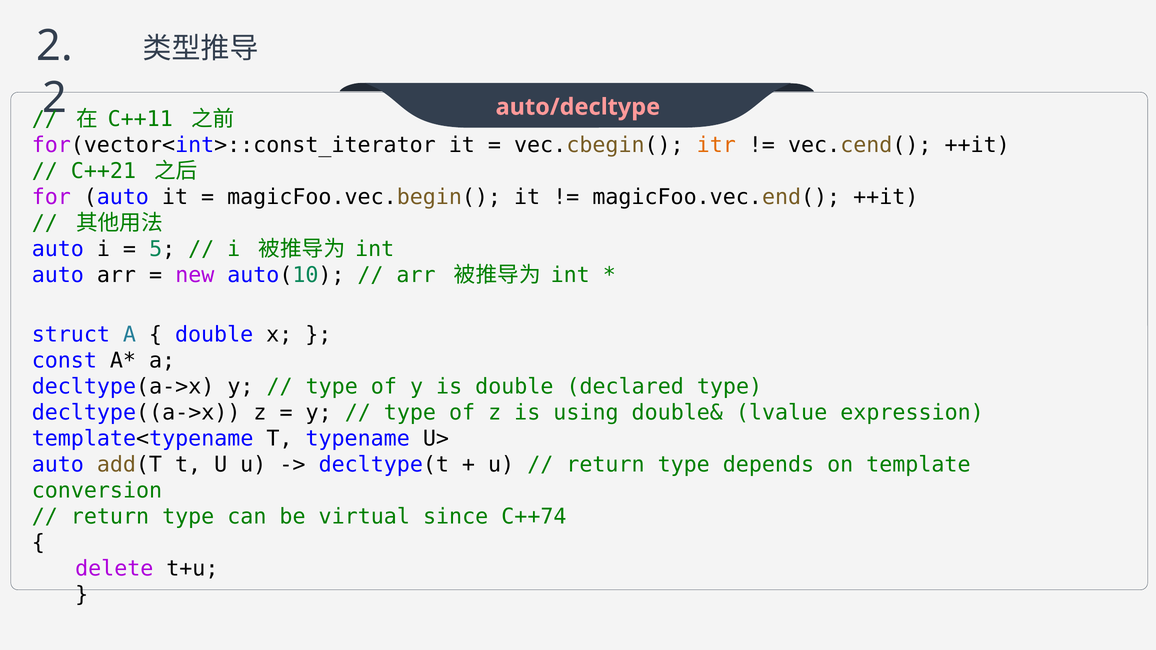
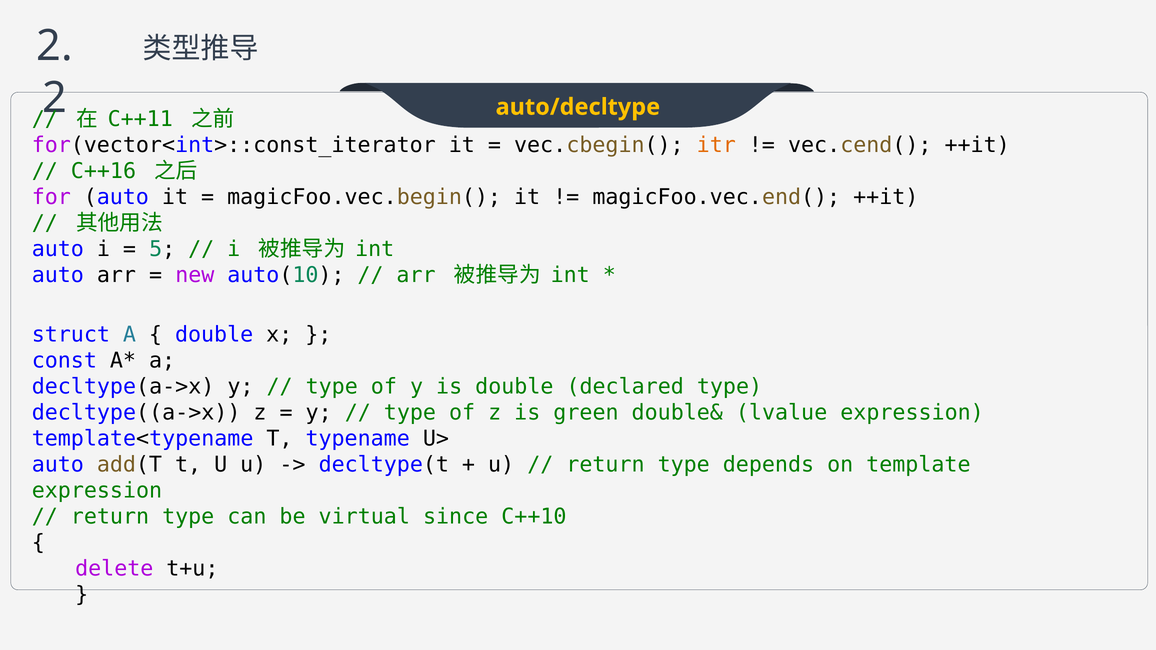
auto/decltype colour: pink -> yellow (578, 107)
C++21: C++21 -> C++16 (103, 171)
using: using -> green (586, 413)
conversion: conversion -> expression (97, 491)
C++74: C++74 -> C++10 (534, 517)
